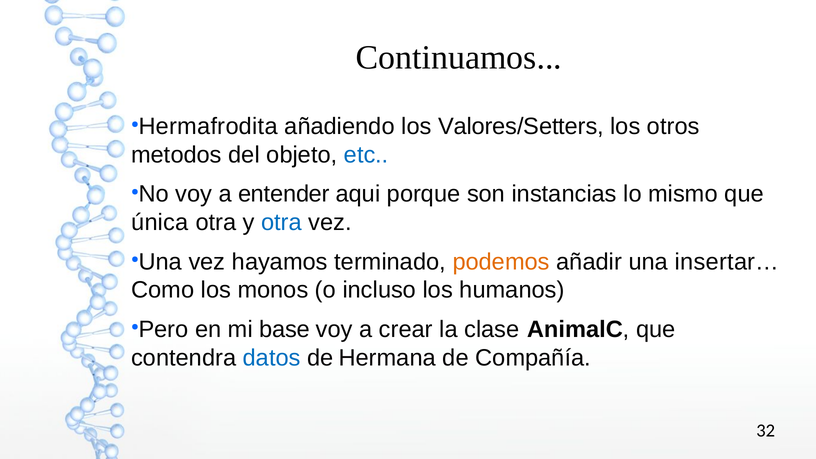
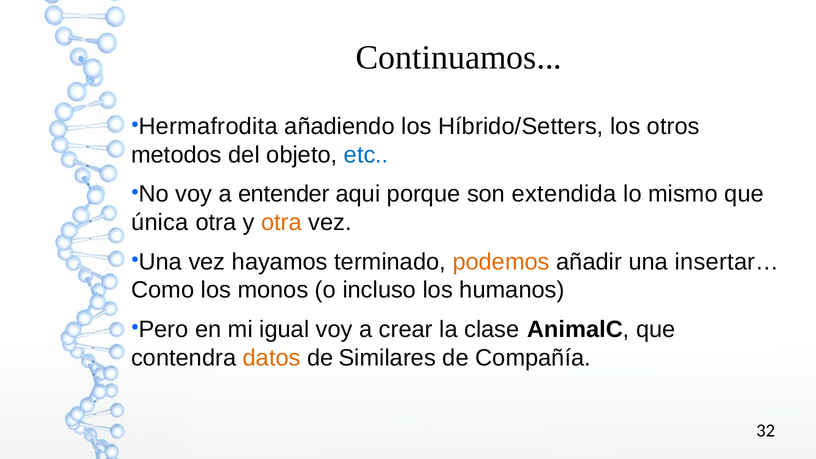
Valores/Setters: Valores/Setters -> Híbrido/Setters (521, 127)
instancias: instancias -> extendida (564, 194)
otra colour: blue -> orange (281, 223)
base: base -> igual (284, 329)
datos colour: blue -> orange (272, 358)
Hermana: Hermana -> Similares (387, 358)
